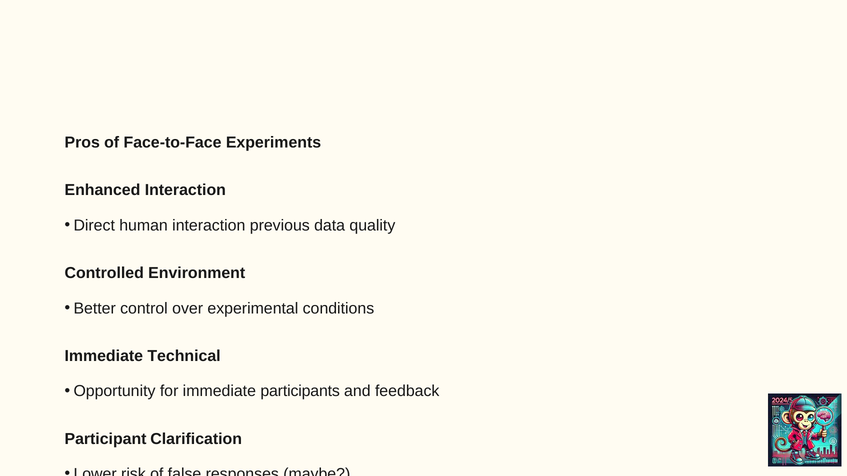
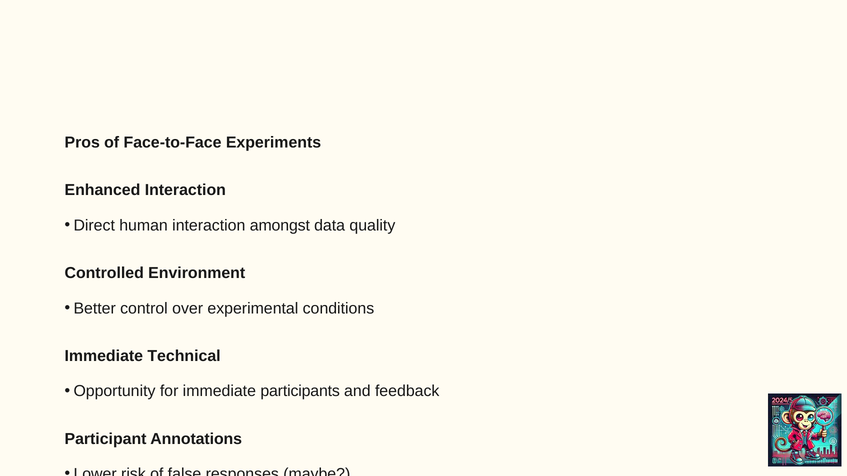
previous: previous -> amongst (280, 226)
Clarification: Clarification -> Annotations (196, 439)
